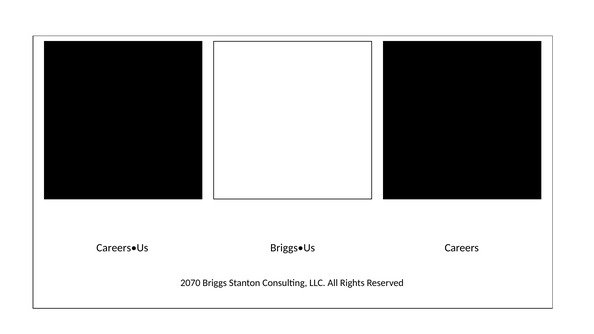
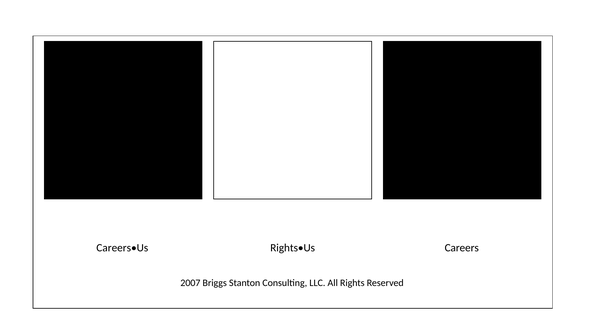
Briggs•Us: Briggs•Us -> Rights•Us (293, 248)
2070: 2070 -> 2007 (190, 283)
